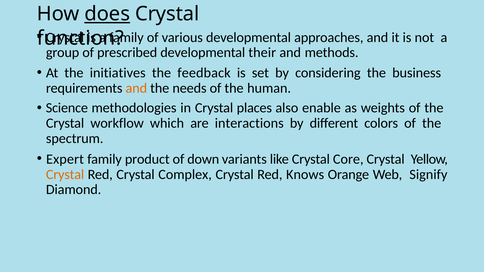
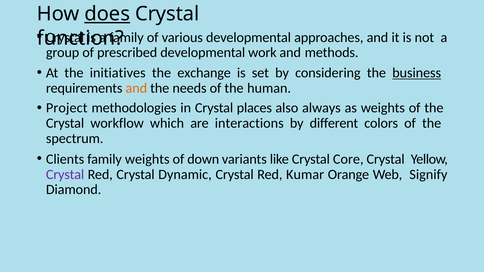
their: their -> work (262, 53)
feedback: feedback -> exchange (204, 73)
business underline: none -> present (417, 73)
Science: Science -> Project (67, 108)
enable: enable -> always (321, 108)
Expert: Expert -> Clients (65, 159)
family product: product -> weights (147, 159)
Crystal colour: orange -> purple (65, 175)
Complex: Complex -> Dynamic (185, 175)
Knows: Knows -> Kumar (305, 175)
